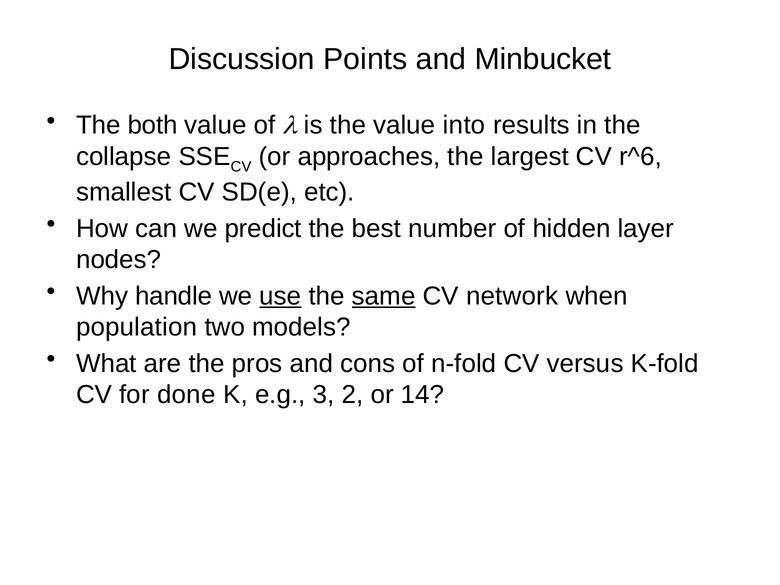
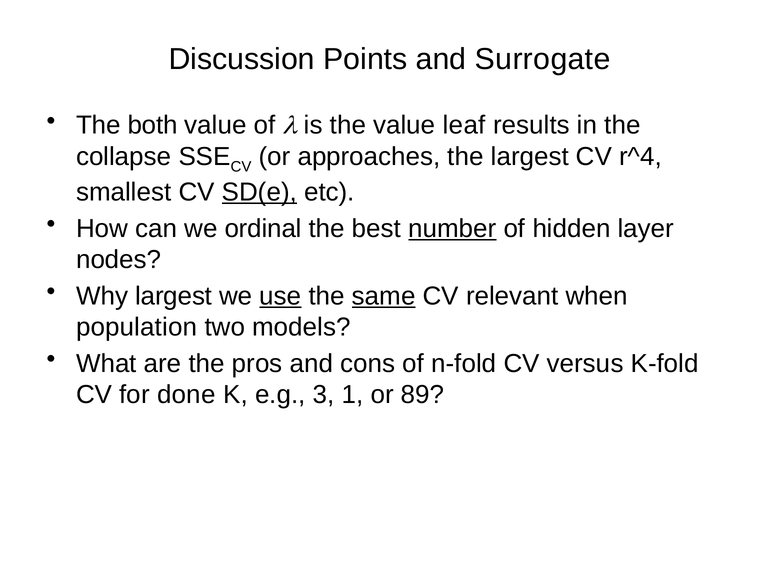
Minbucket: Minbucket -> Surrogate (543, 59)
into: into -> leaf (464, 125)
r^6: r^6 -> r^4 (641, 157)
SD(e underline: none -> present (259, 192)
predict: predict -> ordinal (263, 228)
number underline: none -> present (452, 228)
Why handle: handle -> largest (174, 296)
network: network -> relevant (512, 296)
2: 2 -> 1 (353, 395)
14: 14 -> 89 (423, 395)
